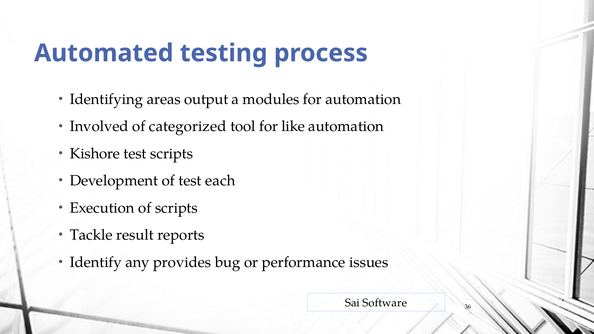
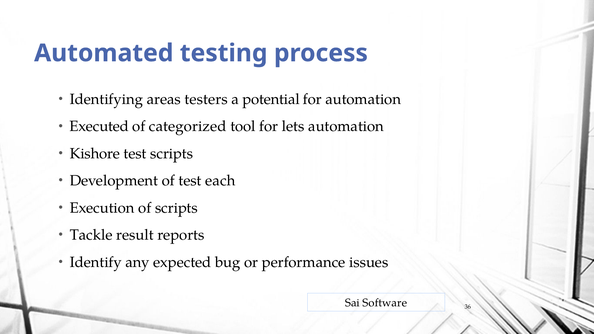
output: output -> testers (206, 99)
modules: modules -> potential (271, 99)
Involved: Involved -> Executed (99, 126)
like: like -> lets (293, 126)
provides: provides -> expected (182, 262)
